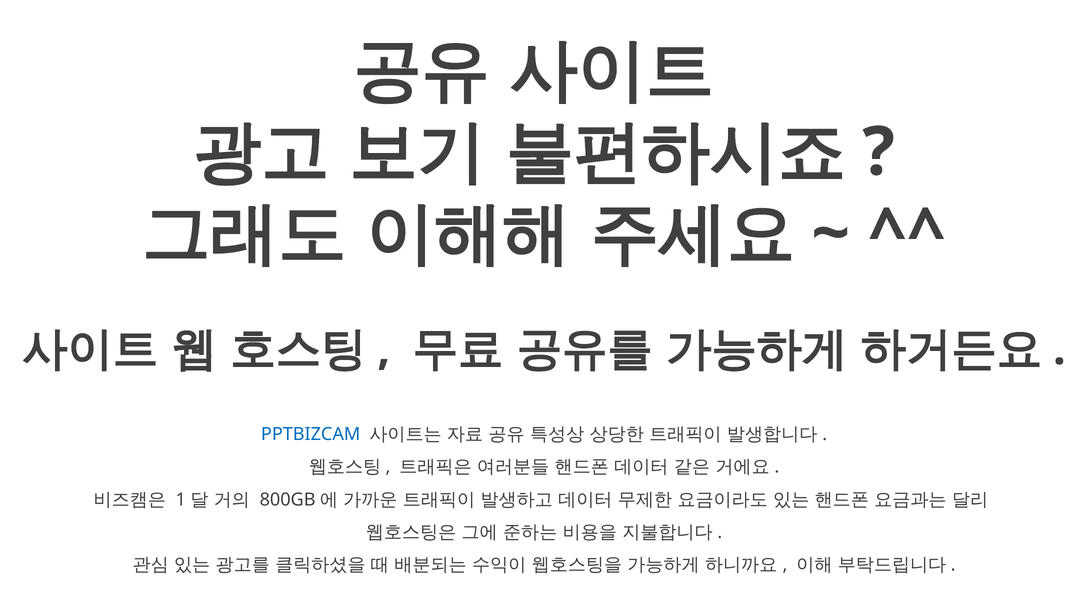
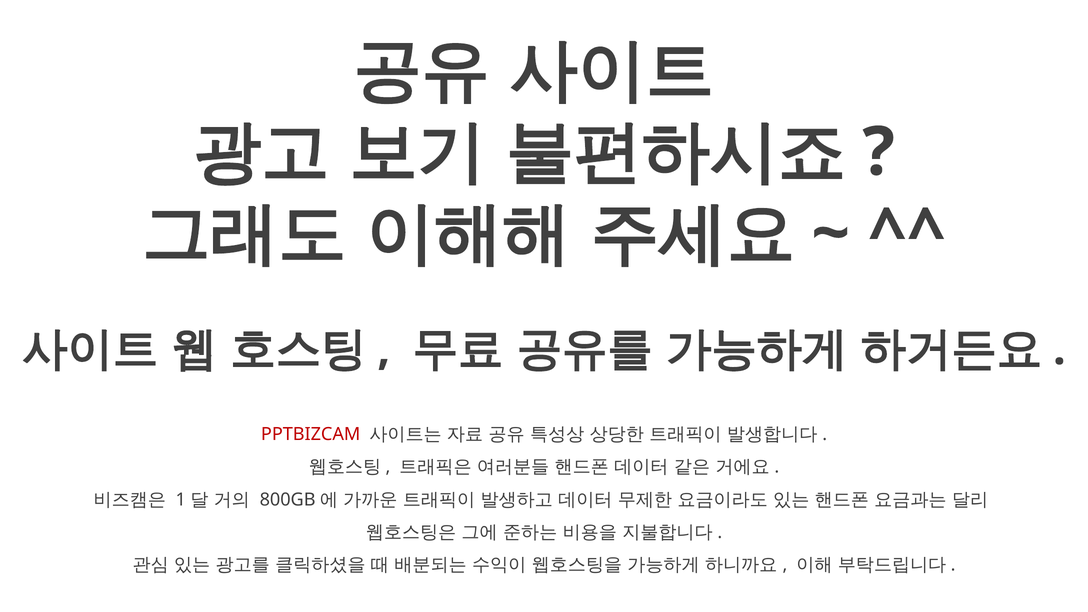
PPTBIZCAM colour: blue -> red (311, 434)
